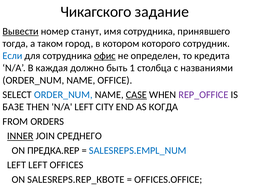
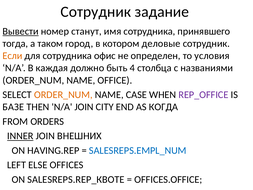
Чикагского: Чикагского -> Сотрудник (96, 12)
которого: которого -> деловые (161, 43)
Если colour: blue -> orange (12, 56)
офис underline: present -> none (105, 56)
кредита: кредита -> условия (212, 56)
1: 1 -> 4 (132, 68)
ORDER_NUM colour: blue -> orange (63, 95)
CASE underline: present -> none (136, 95)
N/A LEFT: LEFT -> JOIN (84, 107)
СРЕДНЕГО: СРЕДНЕГО -> ВНЕШНИХ (79, 136)
ПРЕДКА.REP: ПРЕДКА.REP -> HAVING.REP (53, 150)
LEFT LEFT: LEFT -> ELSE (38, 165)
